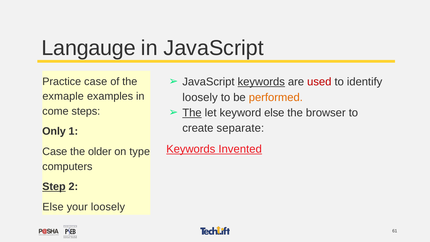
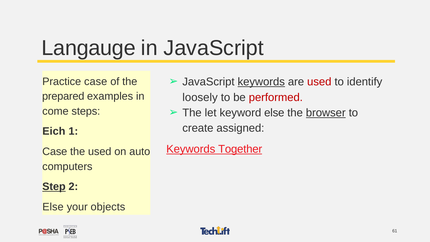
exmaple: exmaple -> prepared (63, 96)
performed colour: orange -> red (276, 97)
The underline: present -> none (192, 113)
browser underline: none -> present (326, 113)
separate: separate -> assigned (240, 128)
Only: Only -> Eich (54, 131)
Invented: Invented -> Together (240, 149)
the older: older -> used (100, 152)
type: type -> auto (140, 152)
your loosely: loosely -> objects (108, 207)
